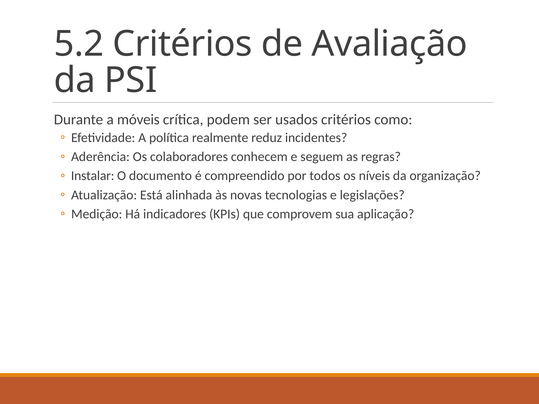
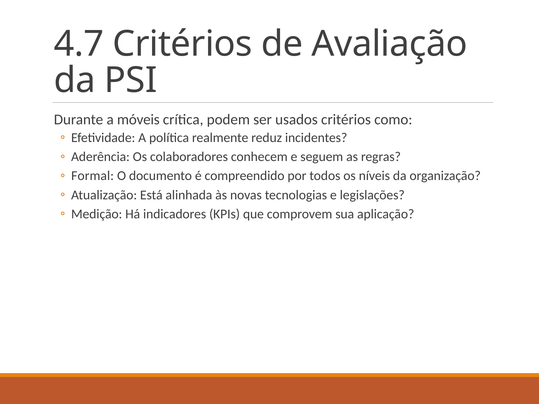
5.2: 5.2 -> 4.7 (79, 44)
Instalar: Instalar -> Formal (93, 176)
